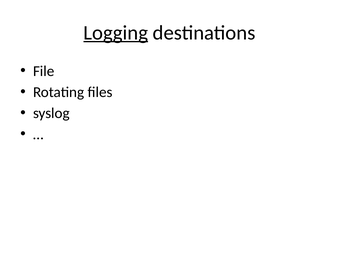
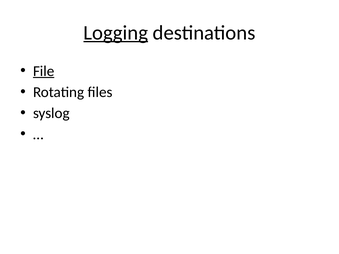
File underline: none -> present (44, 71)
